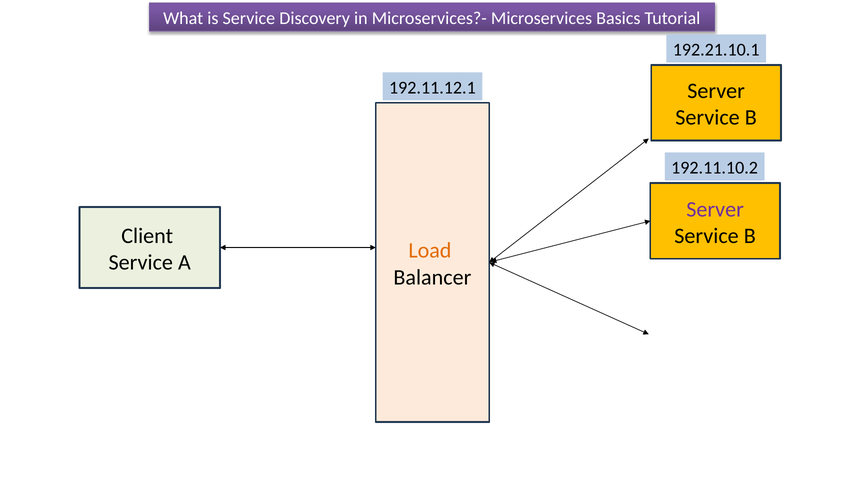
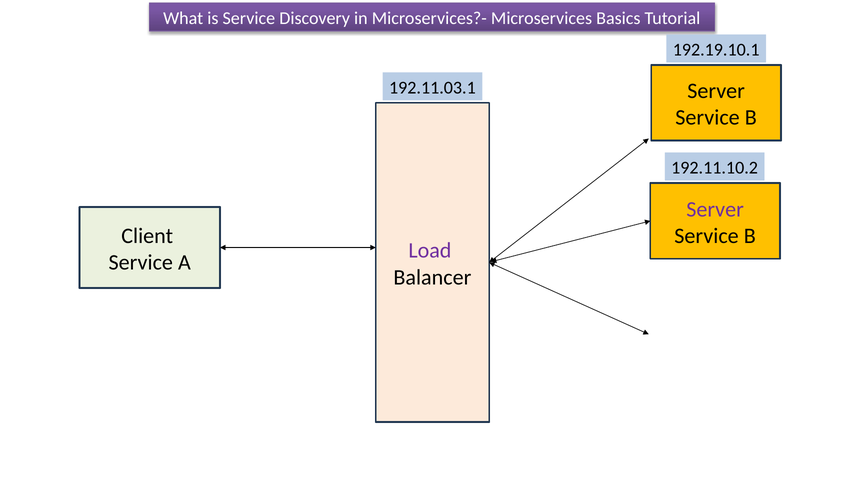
192.21.10.1: 192.21.10.1 -> 192.19.10.1 (716, 50)
192.11.12.1: 192.11.12.1 -> 192.11.03.1 (432, 88)
Load colour: orange -> purple (430, 250)
